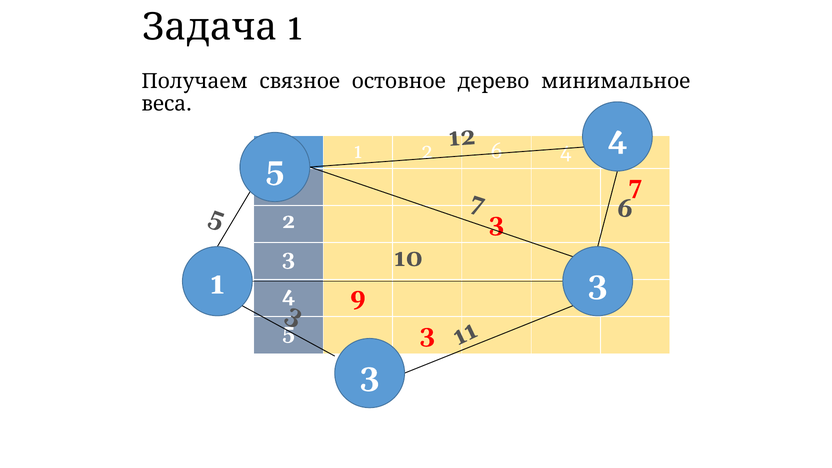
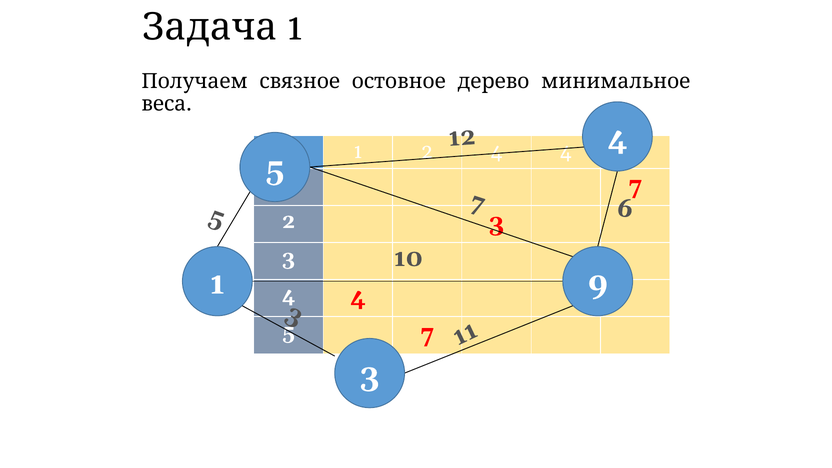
2 6: 6 -> 4 (497, 151)
3: 3 -> 9 (598, 283)
9: 9 -> 4 (358, 297)
3: 3 -> 7 (427, 334)
